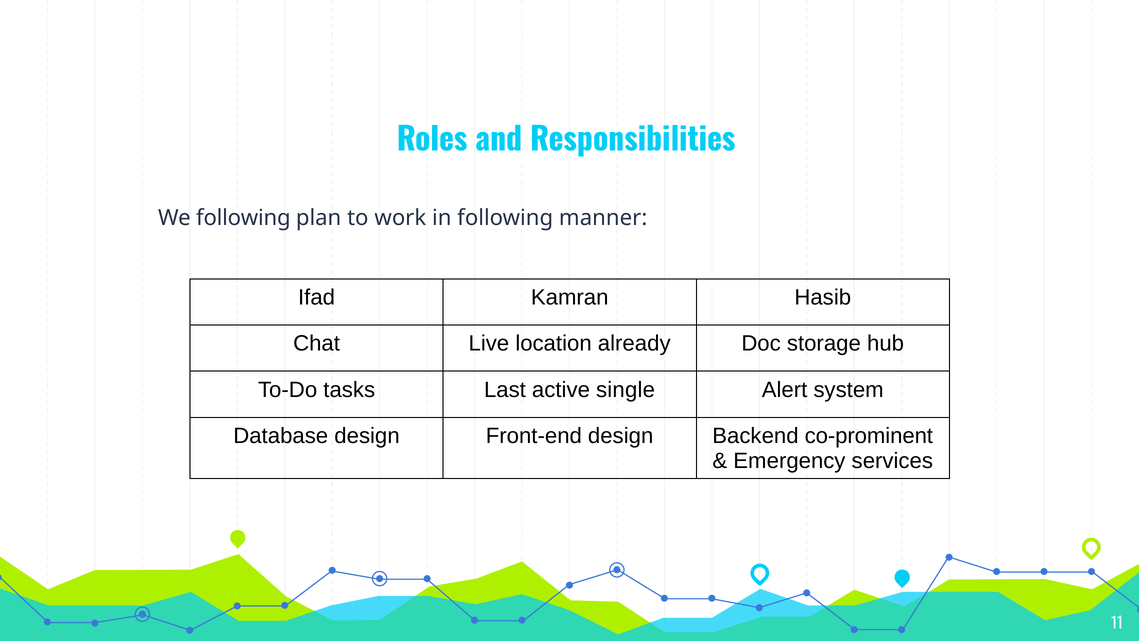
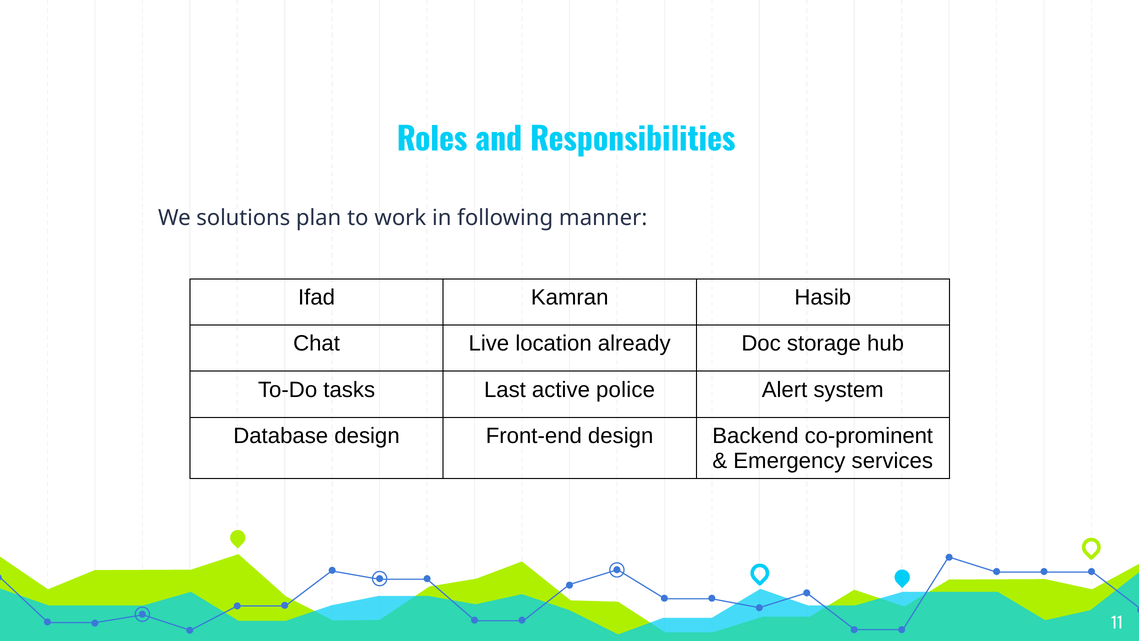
We following: following -> solutions (243, 218)
single: single -> police (626, 390)
